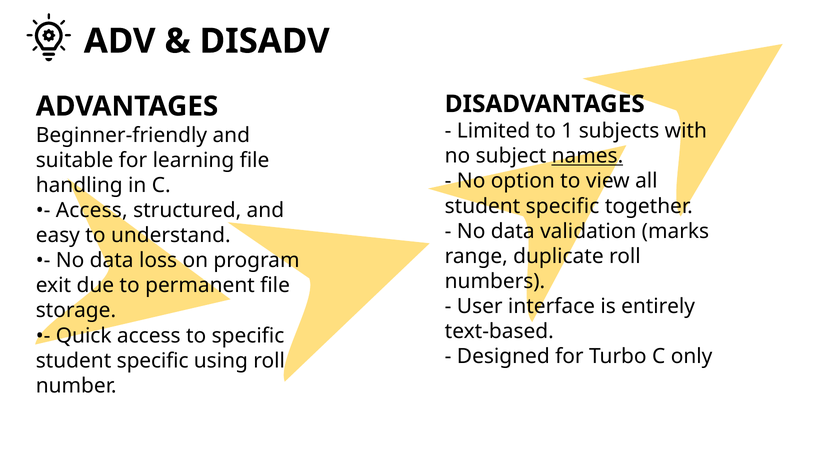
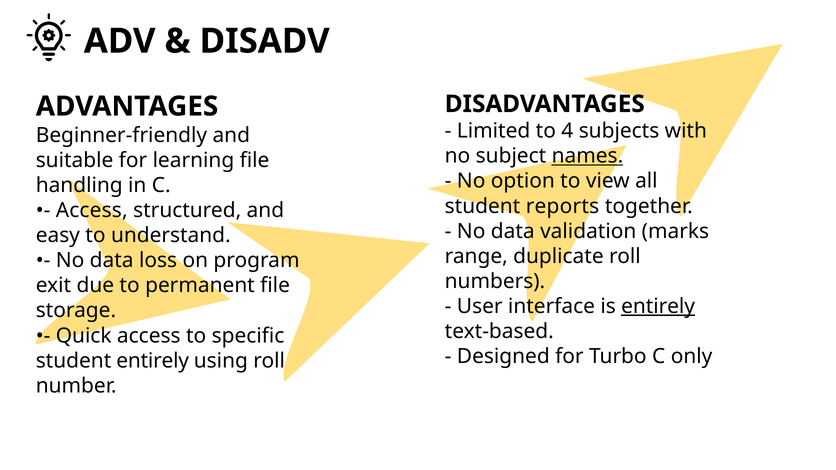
1: 1 -> 4 (567, 131)
specific: specific -> reports (562, 206)
entirely underline: none -> present (658, 307)
specific: specific -> entirely (153, 361)
